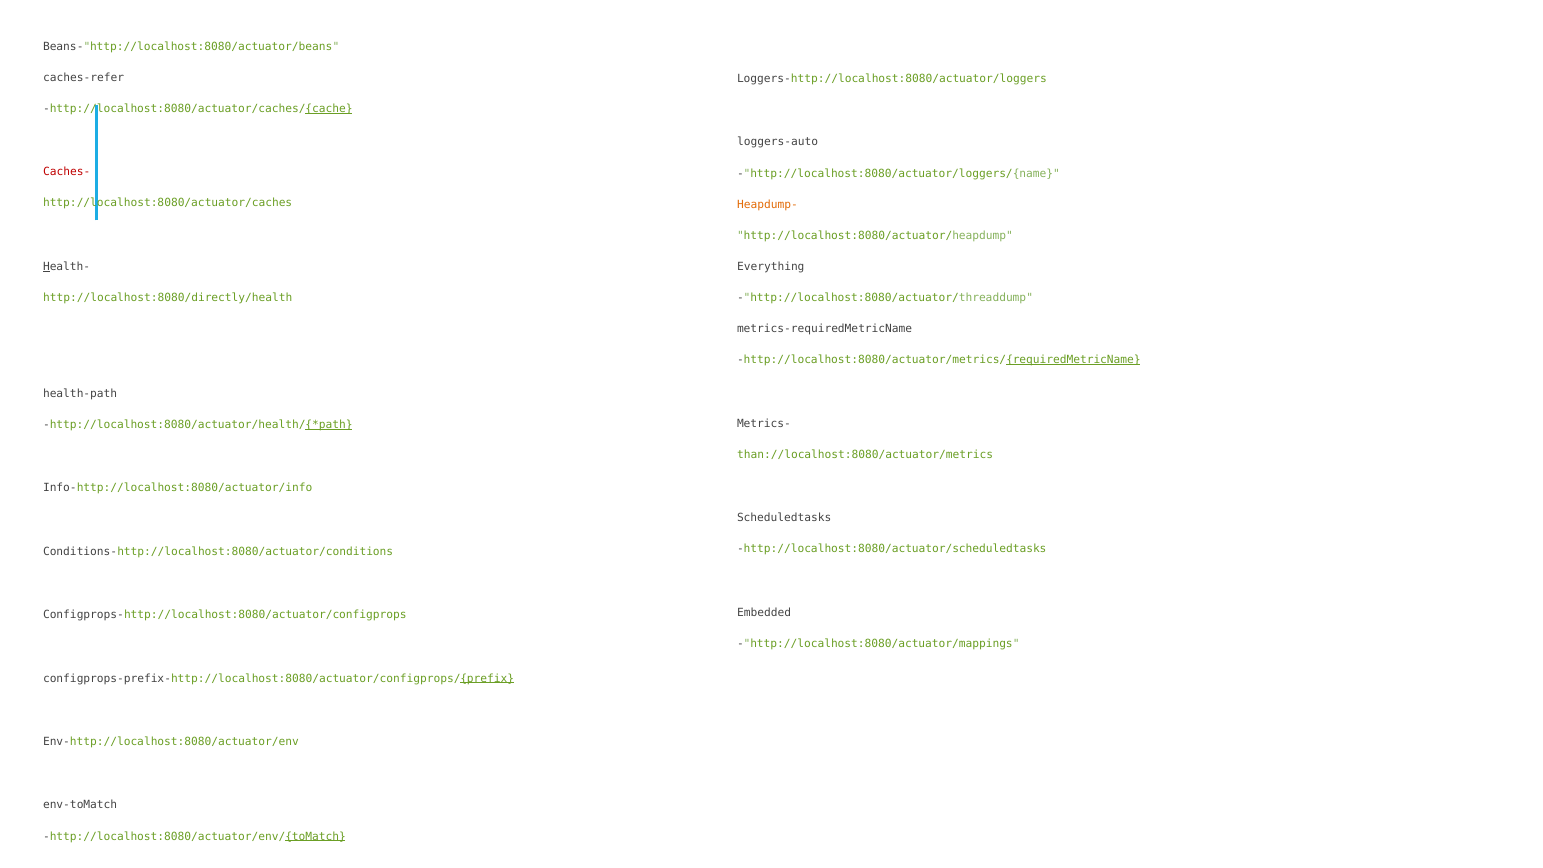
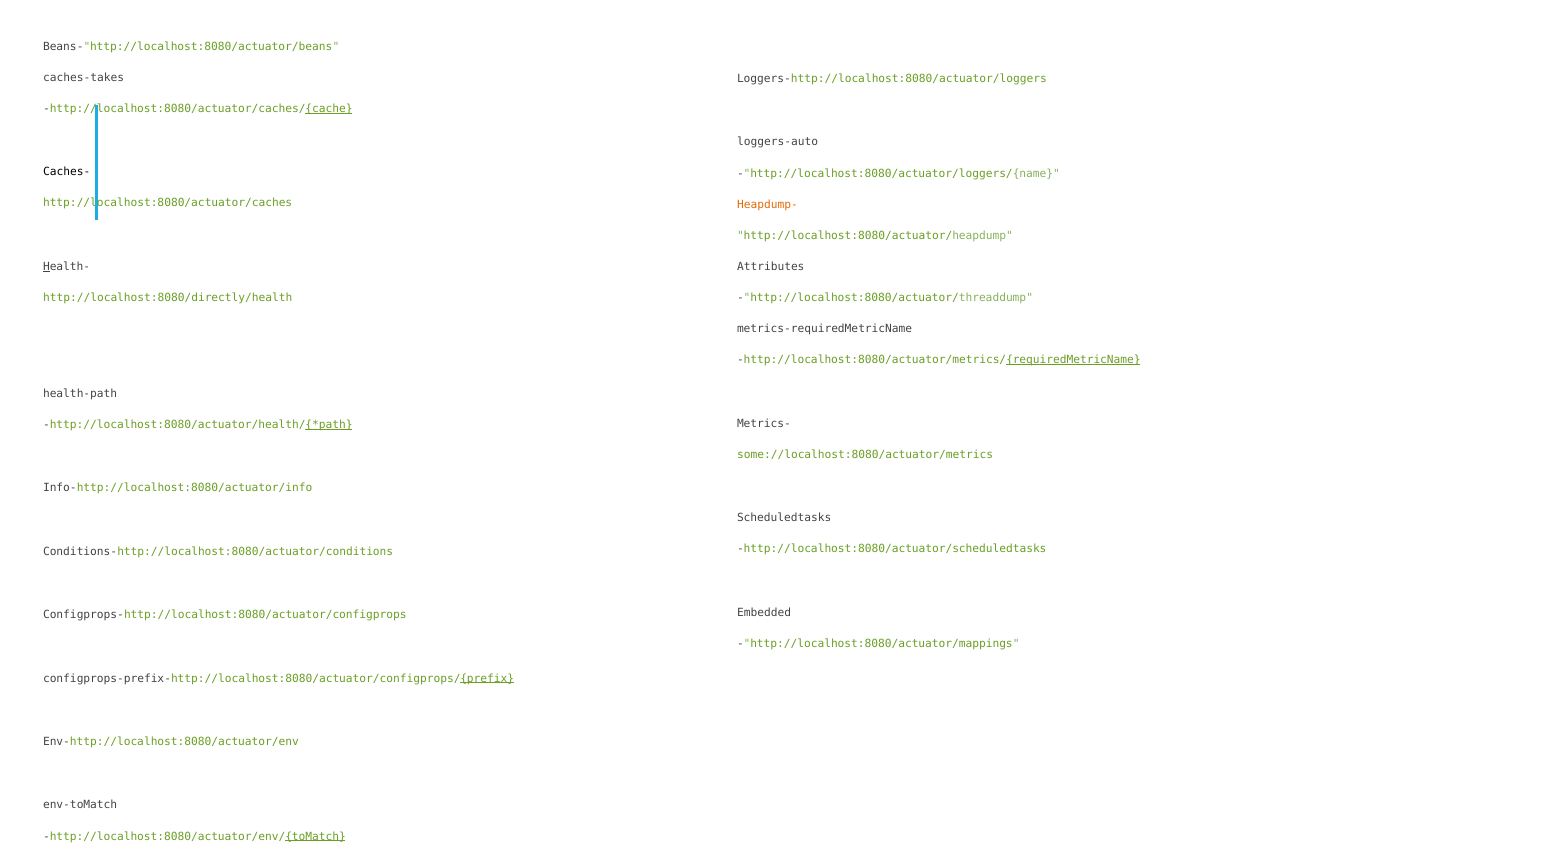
caches-refer: caches-refer -> caches-takes (84, 78)
Caches- colour: red -> black (67, 172)
Everything: Everything -> Attributes (771, 267)
than://localhost:8080/actuator/metrics: than://localhost:8080/actuator/metrics -> some://localhost:8080/actuator/metrics (865, 455)
